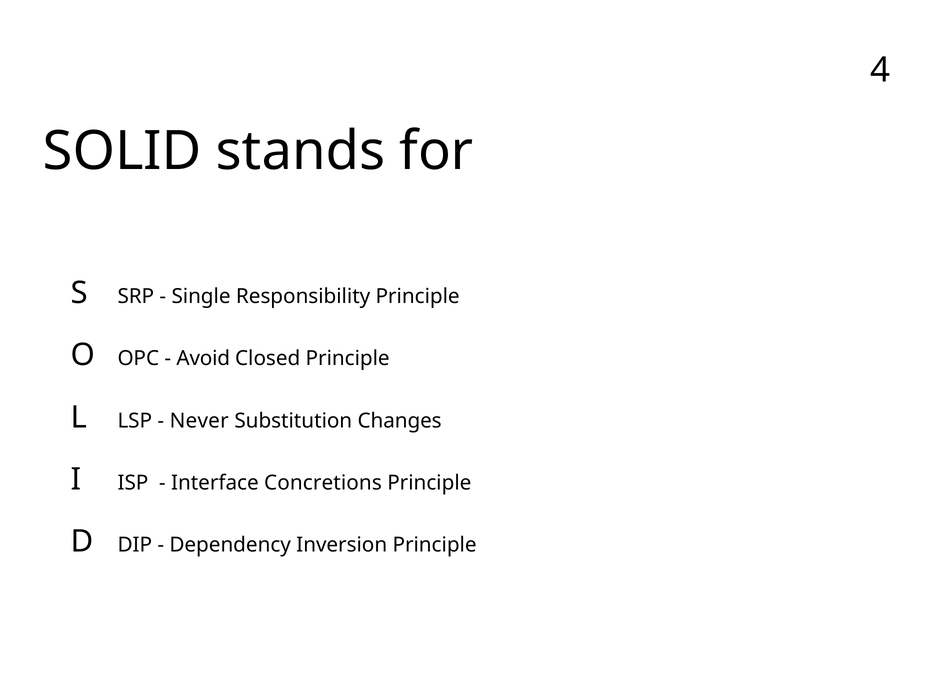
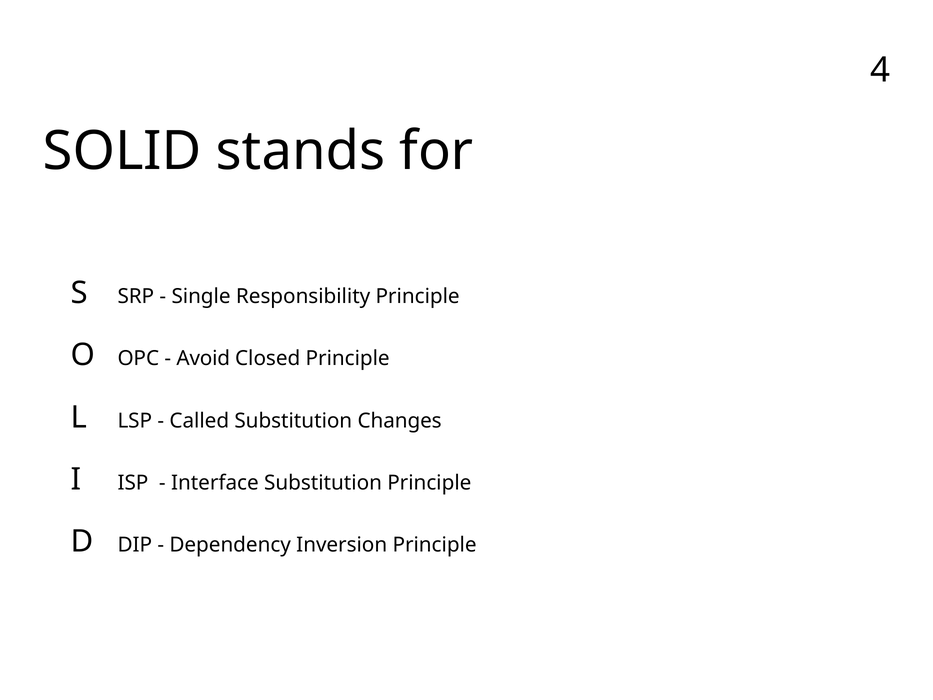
Never: Never -> Called (199, 421)
Interface Concretions: Concretions -> Substitution (323, 483)
